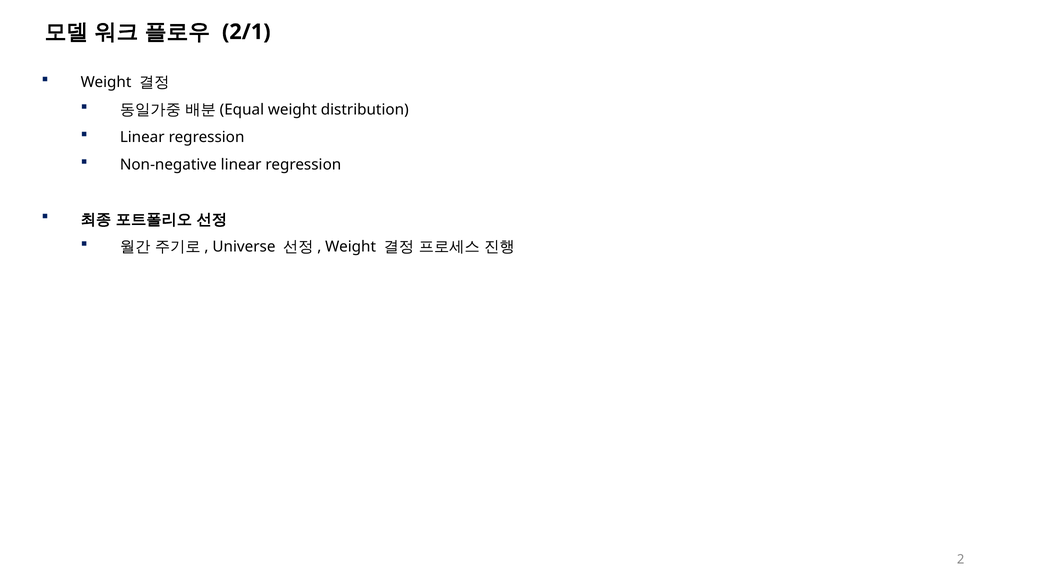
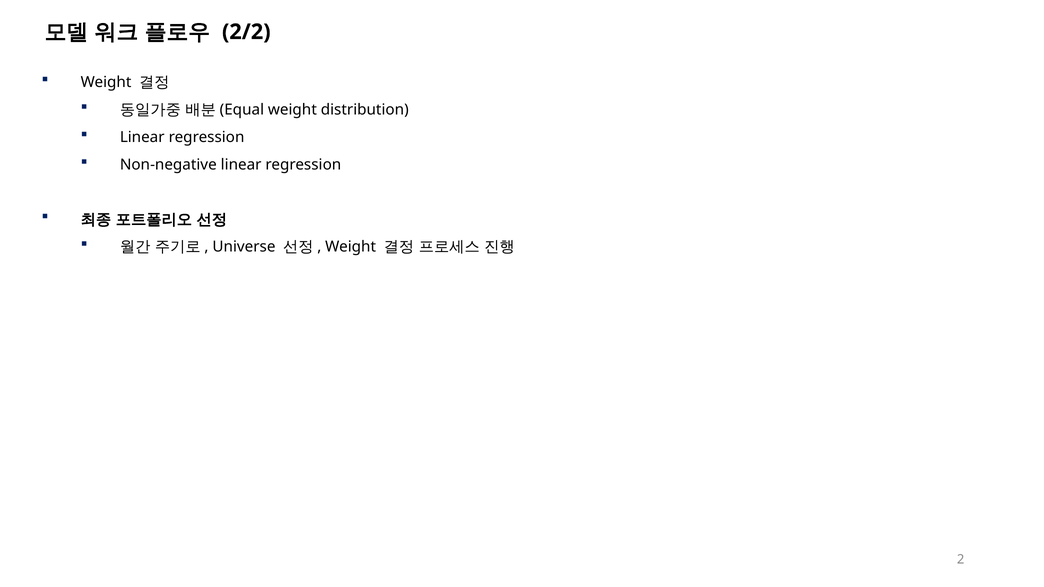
2/1: 2/1 -> 2/2 (246, 32)
